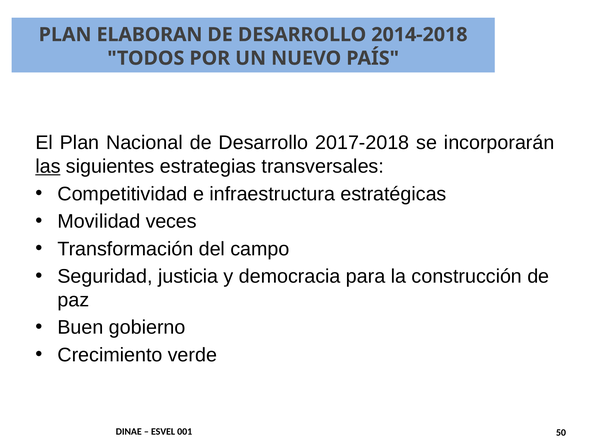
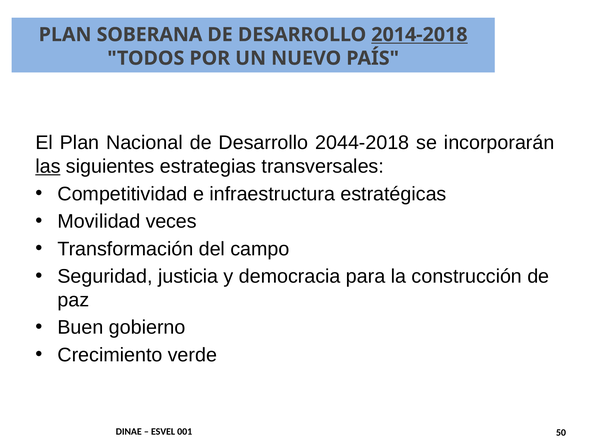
ELABORAN: ELABORAN -> SOBERANA (149, 35)
2014-2018 underline: none -> present (419, 35)
2017-2018: 2017-2018 -> 2044-2018 (362, 143)
